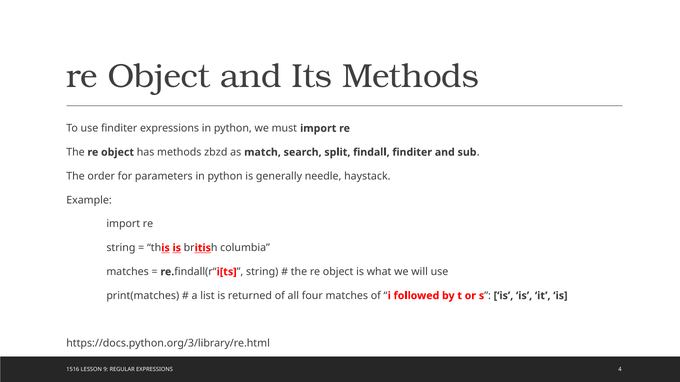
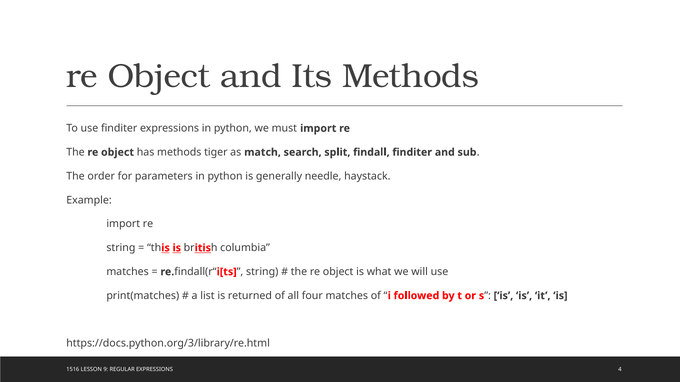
zbzd: zbzd -> tiger (216, 152)
